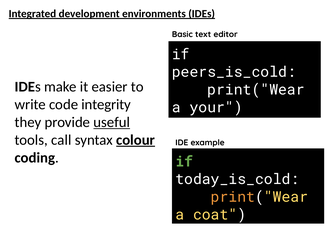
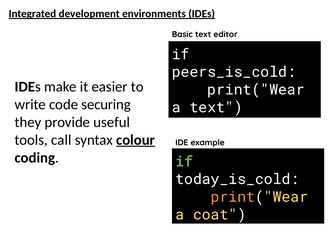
integrity: integrity -> securing (106, 105)
a your: your -> text (216, 108)
useful underline: present -> none (112, 122)
